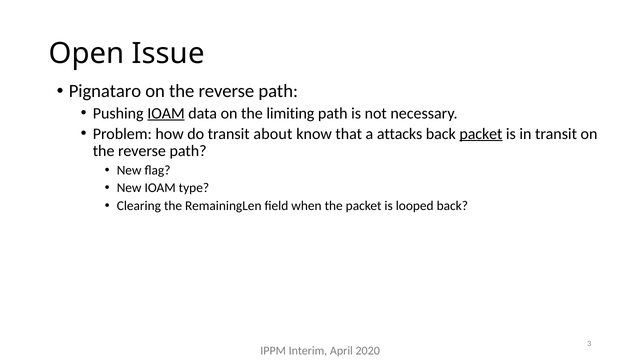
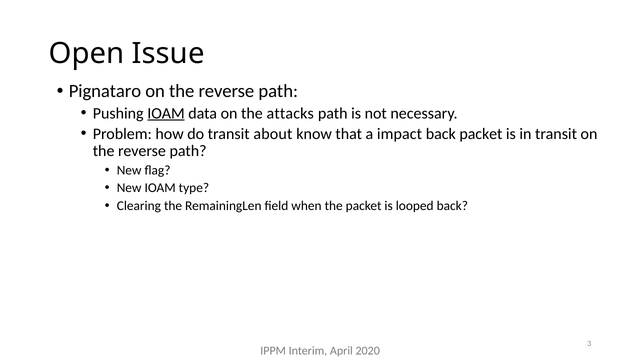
limiting: limiting -> attacks (290, 113)
attacks: attacks -> impact (399, 134)
packet underline: present -> none (481, 134)
